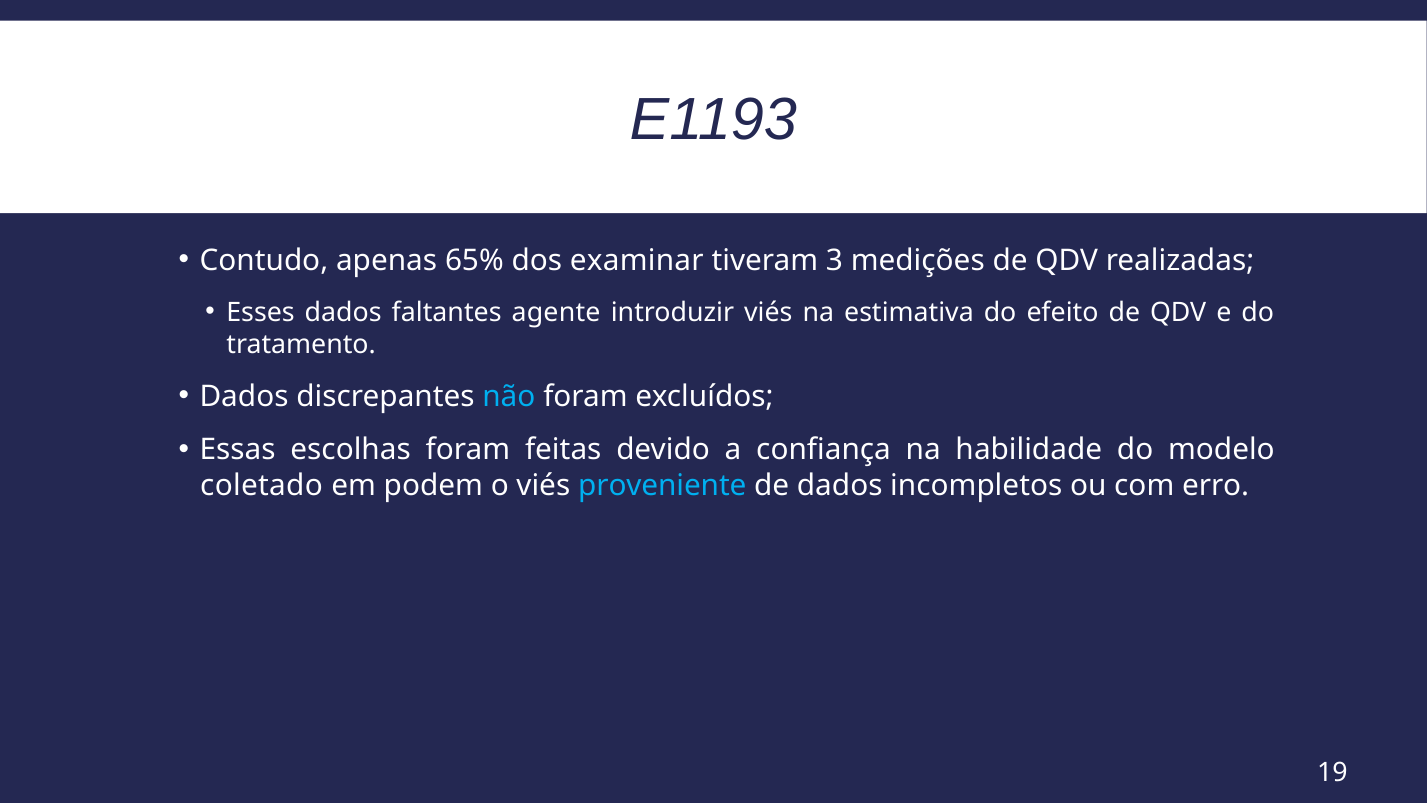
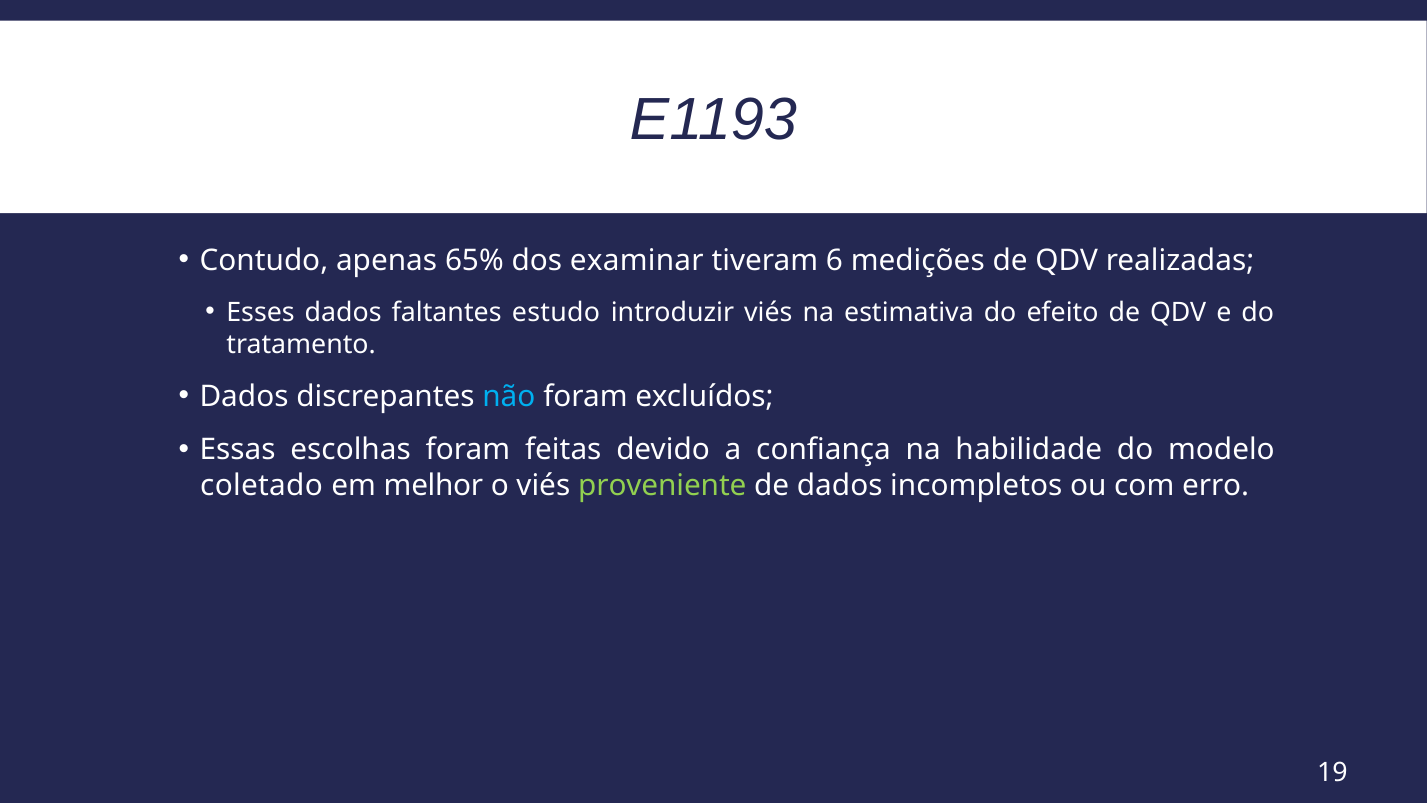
3: 3 -> 6 (834, 261)
agente: agente -> estudo (556, 312)
podem: podem -> melhor (433, 485)
proveniente colour: light blue -> light green (662, 485)
